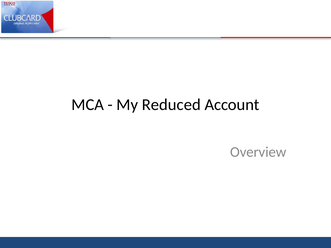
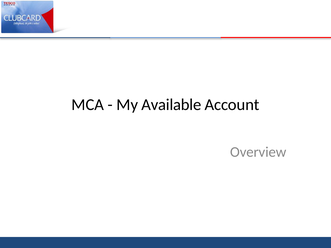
Reduced: Reduced -> Available (171, 105)
